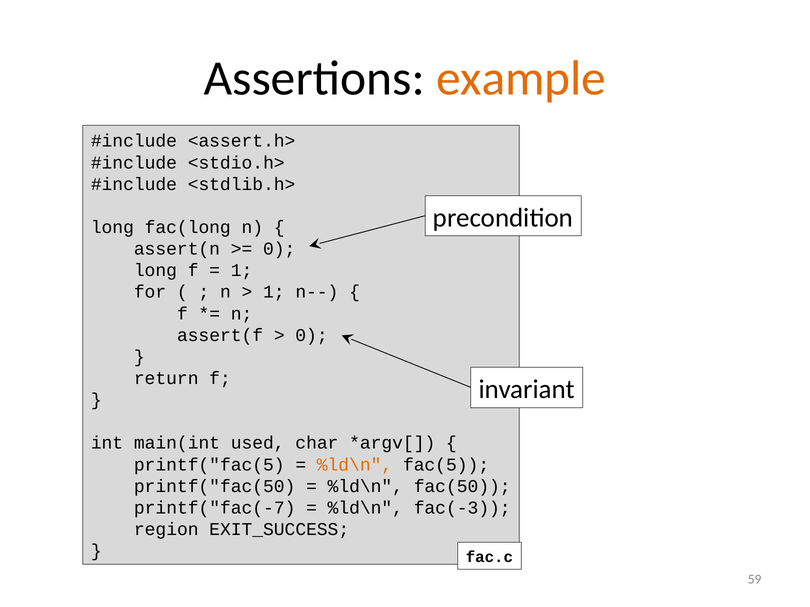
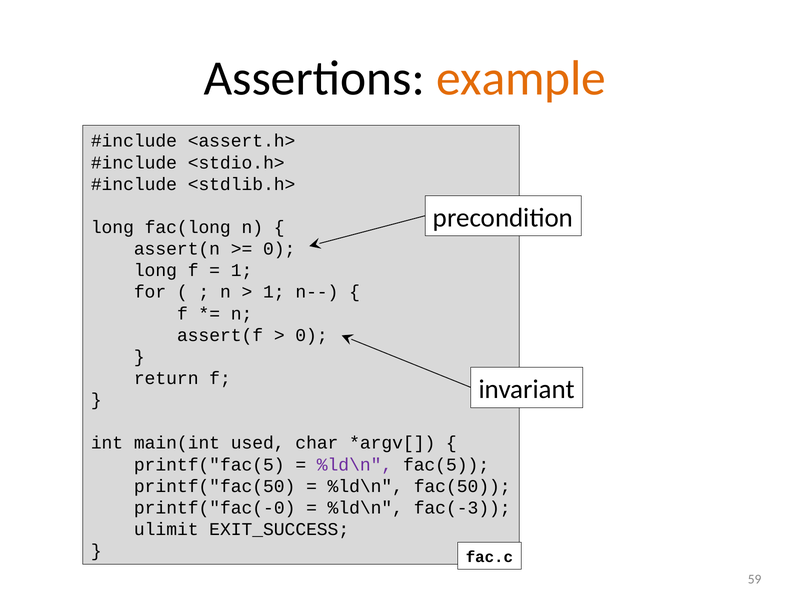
%ld\n colour: orange -> purple (355, 465)
printf("fac(-7: printf("fac(-7 -> printf("fac(-0 (215, 508)
region: region -> ulimit (166, 530)
